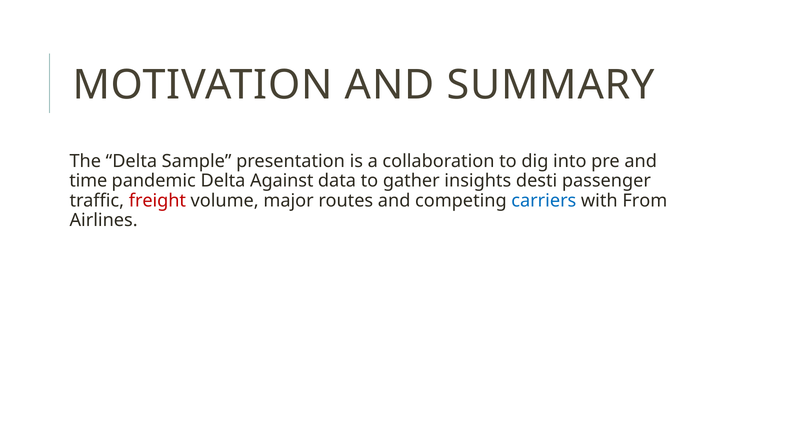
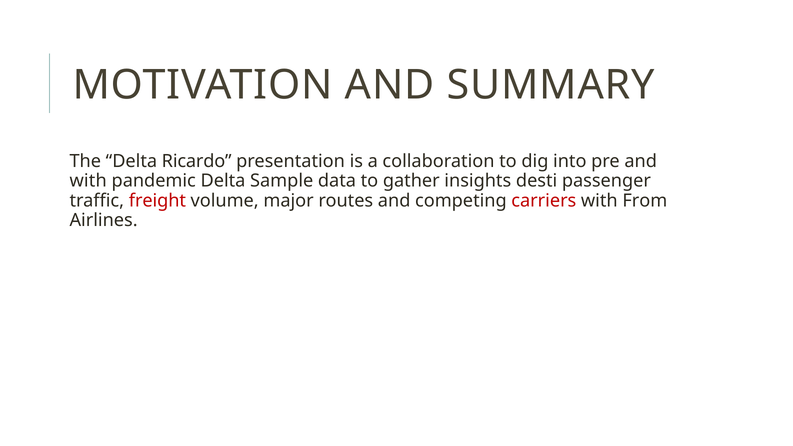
Sample: Sample -> Ricardo (197, 161)
time: time -> with (88, 181)
Against: Against -> Sample (282, 181)
carriers colour: blue -> red (544, 201)
